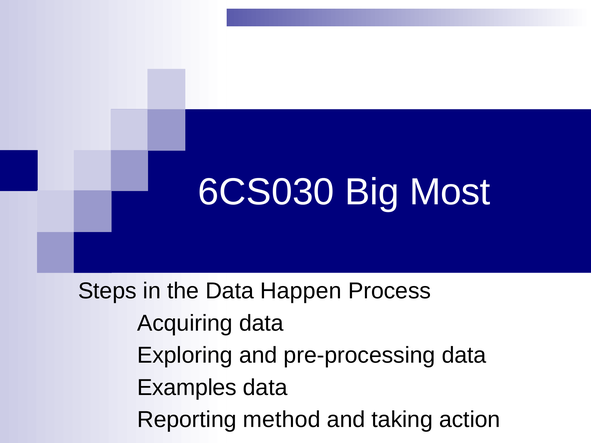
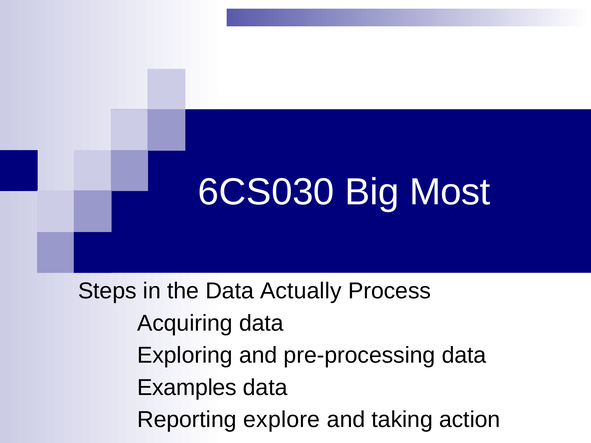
Happen: Happen -> Actually (301, 291)
method: method -> explore (282, 420)
